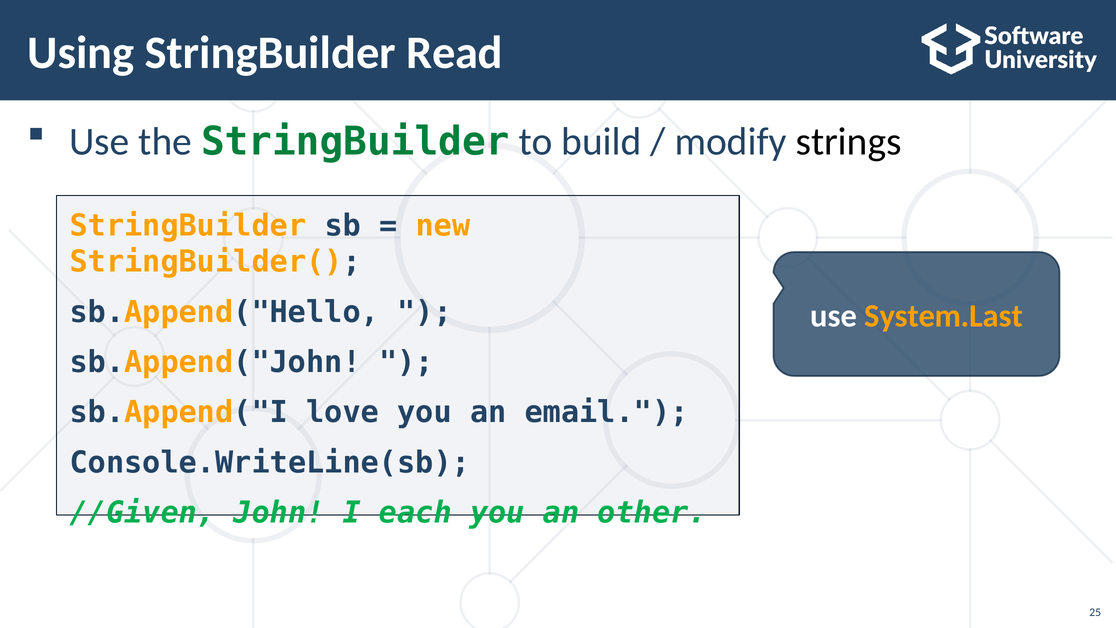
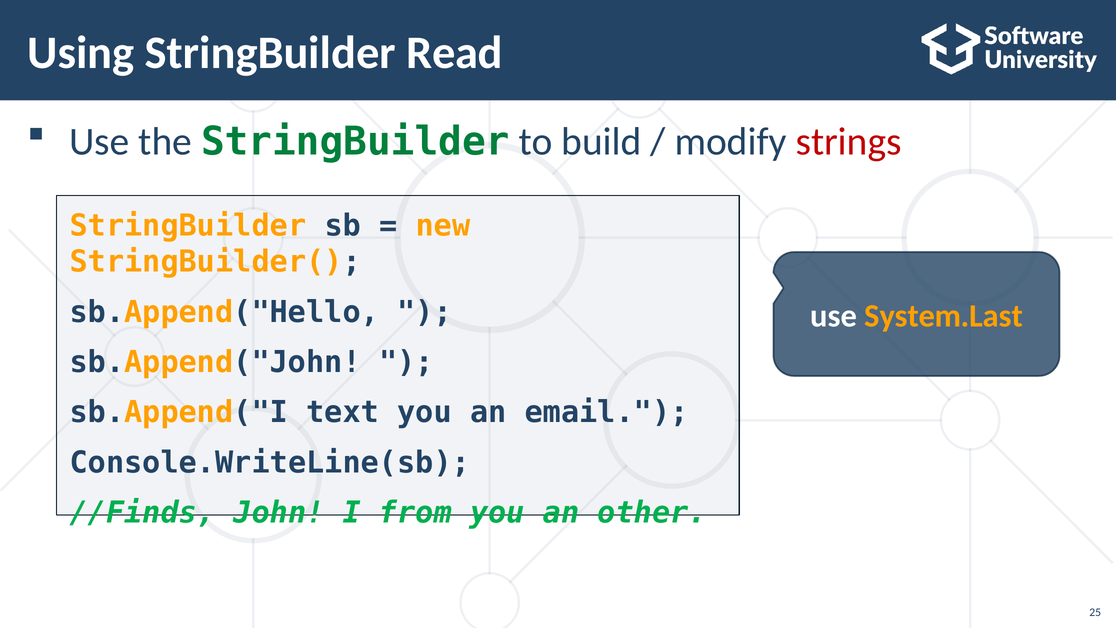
strings colour: black -> red (849, 142)
love: love -> text (343, 412)
//Given: //Given -> //Finds (142, 513)
each: each -> from (415, 513)
